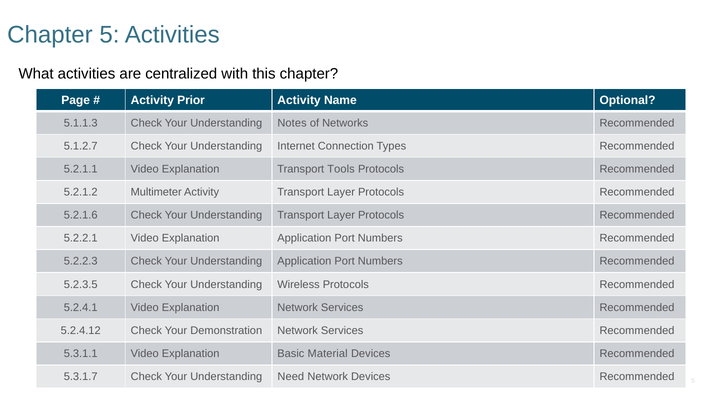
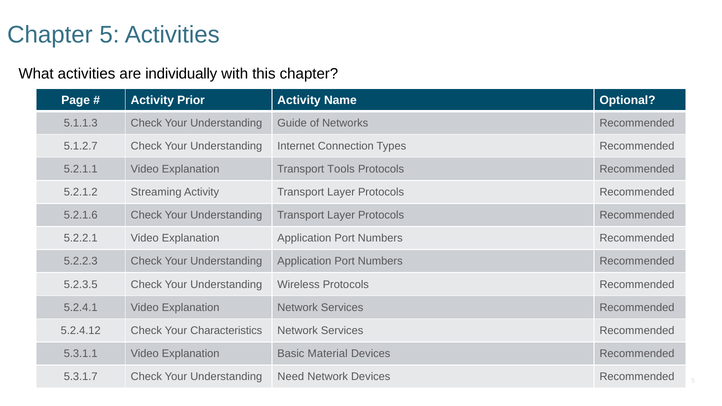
centralized: centralized -> individually (181, 74)
Notes: Notes -> Guide (292, 123)
Multimeter: Multimeter -> Streaming (156, 192)
Demonstration: Demonstration -> Characteristics (226, 331)
